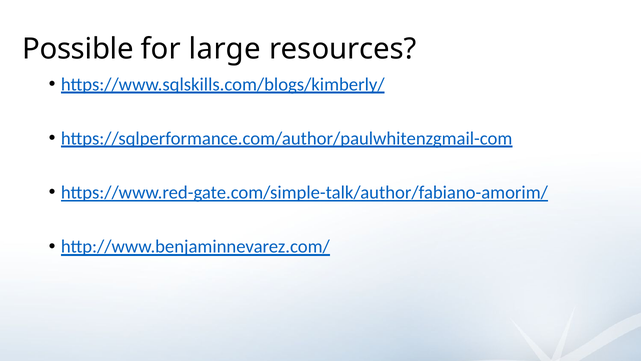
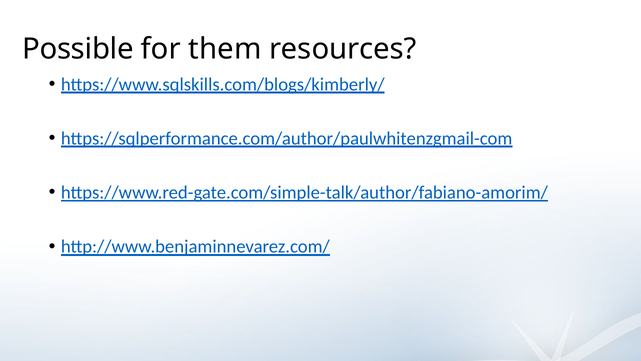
large: large -> them (225, 49)
